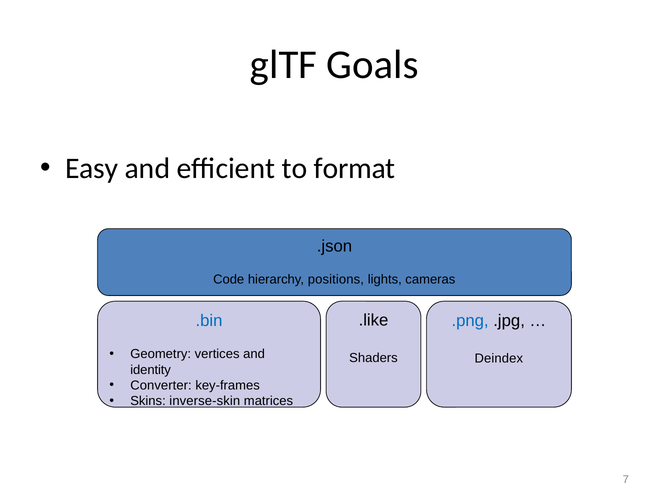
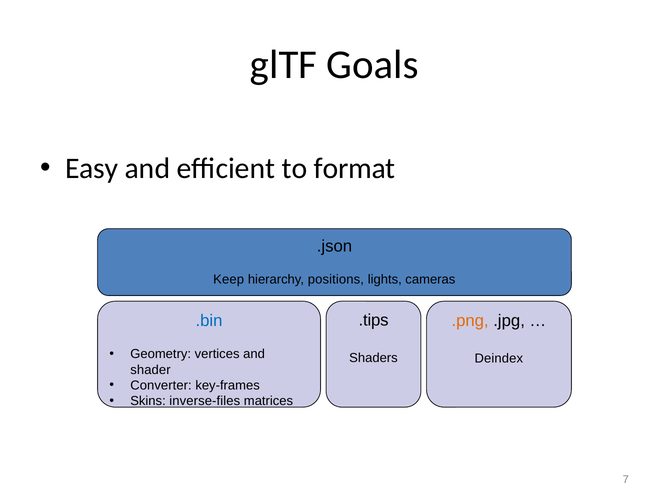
Code: Code -> Keep (229, 280)
.like: .like -> .tips (374, 320)
.png colour: blue -> orange (470, 321)
identity: identity -> shader (150, 370)
inverse-skin: inverse-skin -> inverse-files (205, 401)
